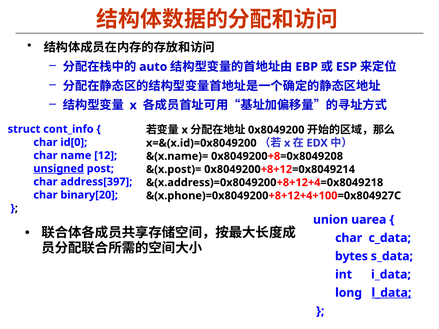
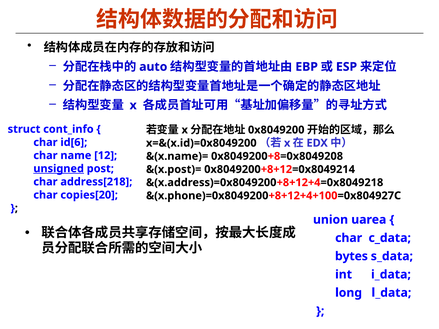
id[0: id[0 -> id[6 (74, 142)
address[397: address[397 -> address[218 (96, 182)
binary[20: binary[20 -> copies[20 (89, 195)
l_data underline: present -> none (391, 293)
